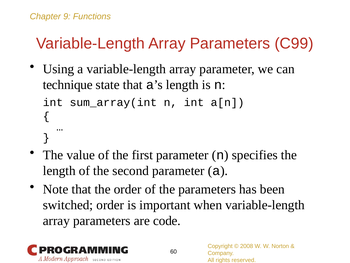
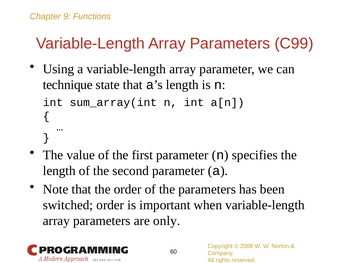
code: code -> only (167, 220)
